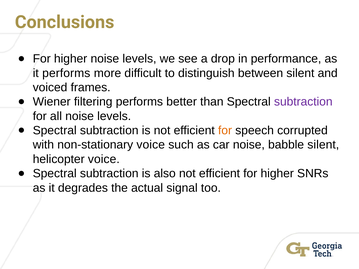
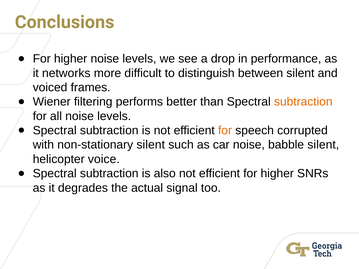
it performs: performs -> networks (66, 73)
subtraction colour: purple -> orange (303, 102)
non-stationary voice: voice -> silent (151, 145)
